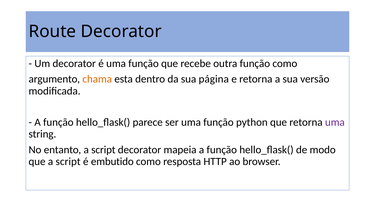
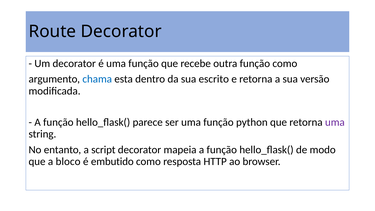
chama colour: orange -> blue (97, 79)
página: página -> escrito (214, 79)
que a script: script -> bloco (68, 162)
